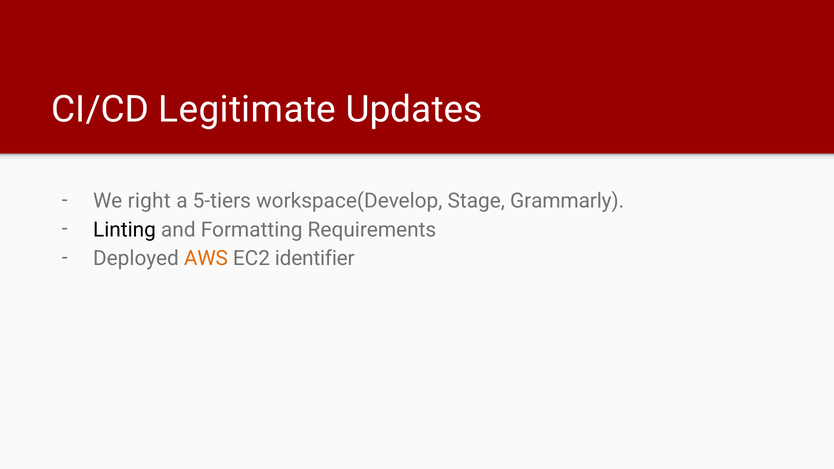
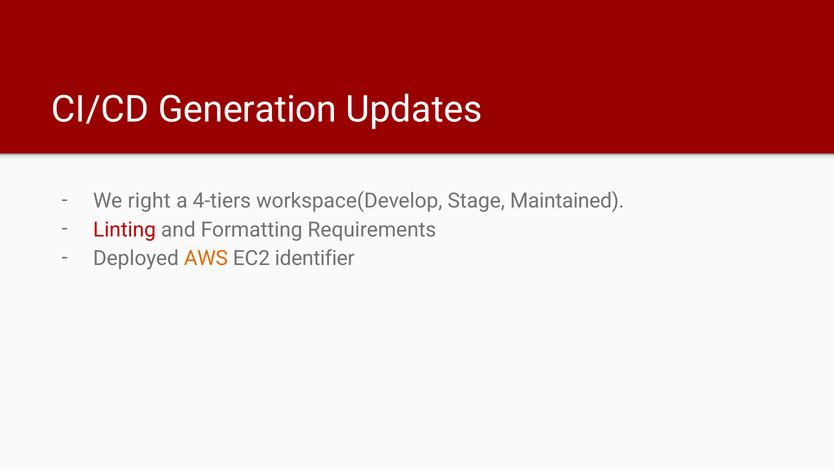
Legitimate: Legitimate -> Generation (248, 109)
5-tiers: 5-tiers -> 4-tiers (222, 201)
Grammarly: Grammarly -> Maintained (567, 201)
Linting colour: black -> red (124, 230)
